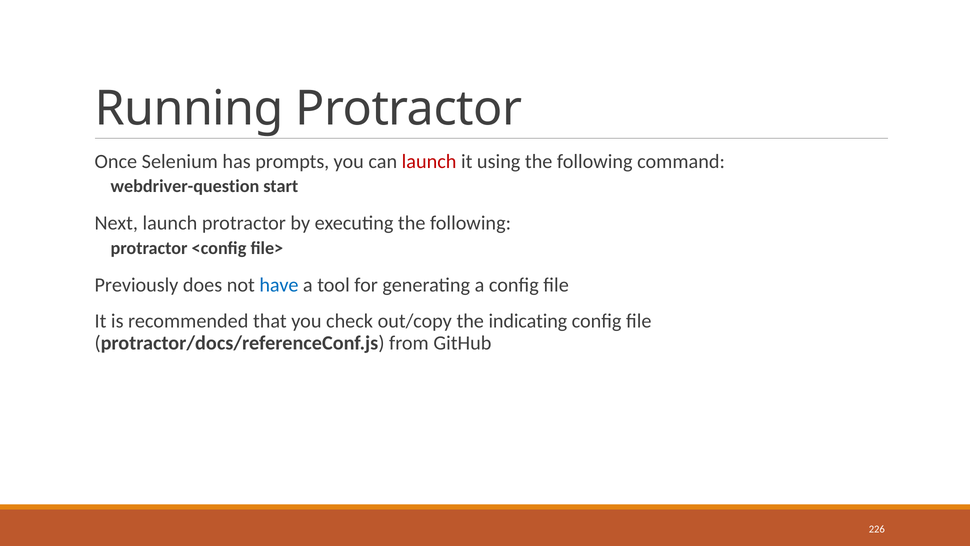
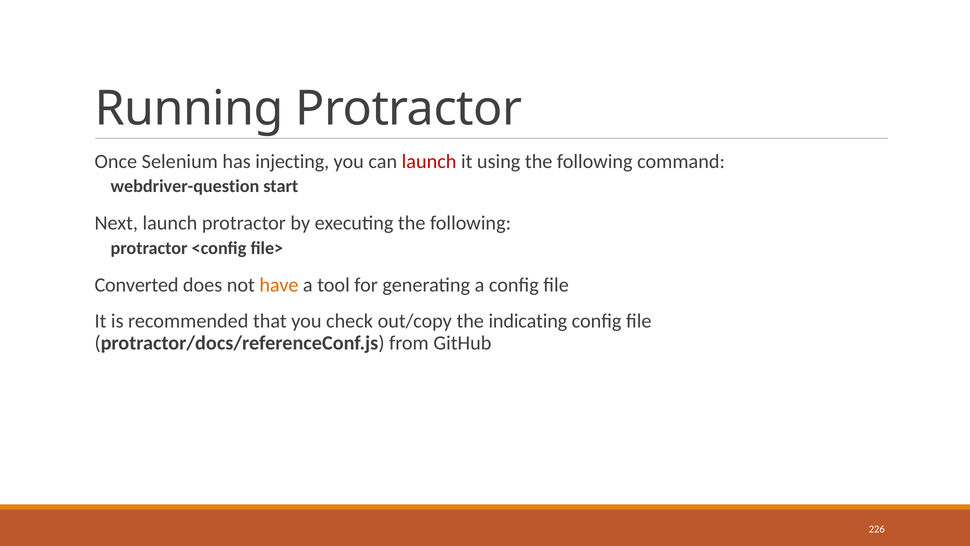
prompts: prompts -> injecting (292, 161)
Previously: Previously -> Converted (137, 285)
have colour: blue -> orange (279, 285)
